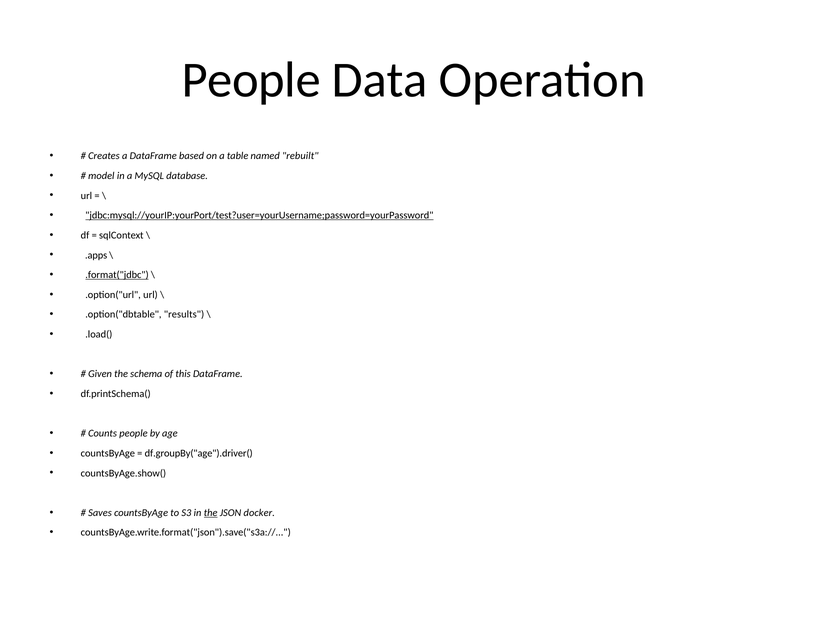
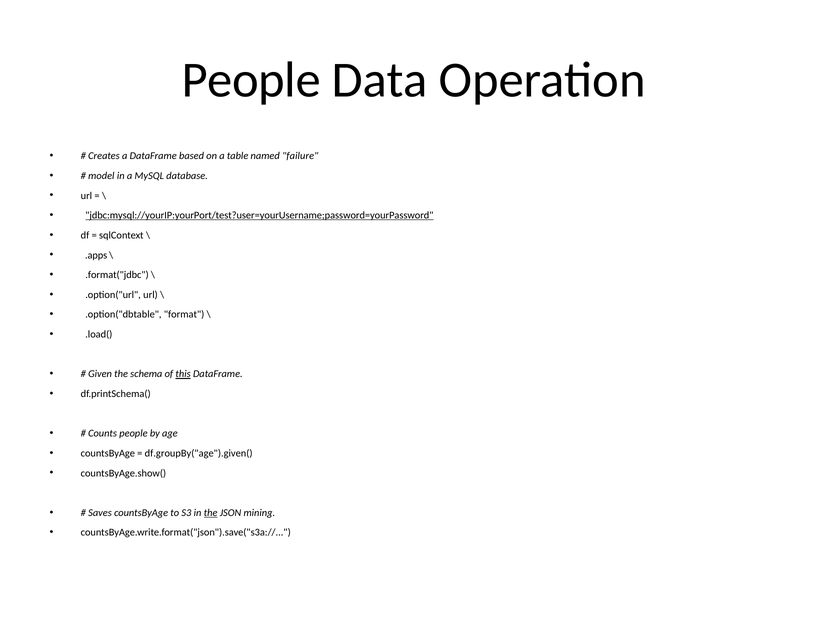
rebuilt: rebuilt -> failure (300, 156)
.format("jdbc underline: present -> none (117, 275)
results: results -> format (184, 315)
this underline: none -> present (183, 374)
df.groupBy("age").driver(: df.groupBy("age").driver( -> df.groupBy("age").given( (199, 453)
docker: docker -> mining (259, 513)
